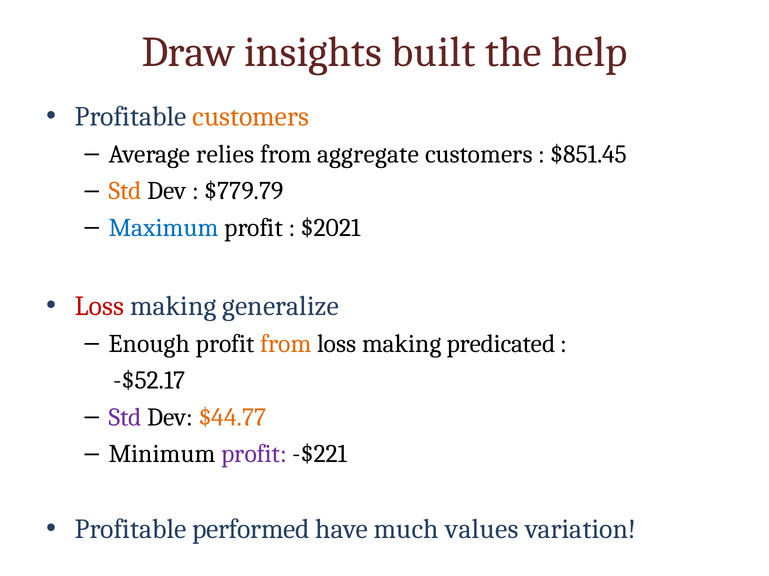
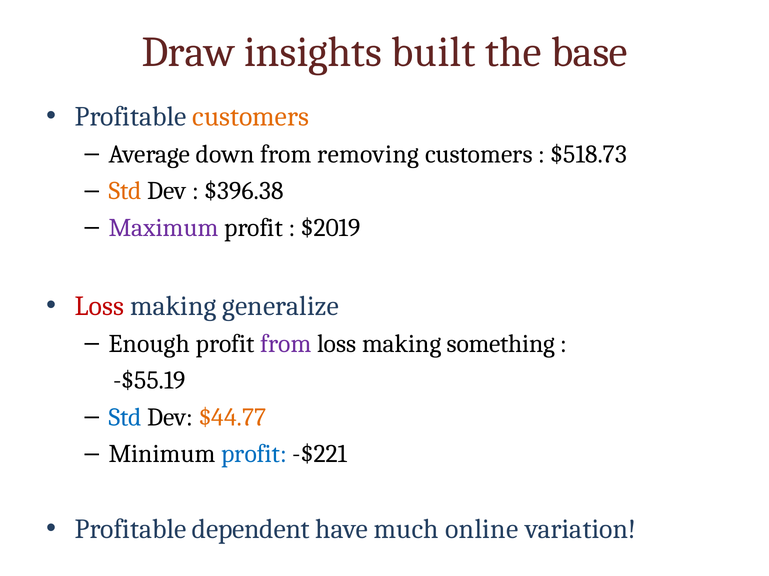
help: help -> base (589, 52)
relies: relies -> down (225, 154)
aggregate: aggregate -> removing (368, 154)
$851.45: $851.45 -> $518.73 (589, 154)
$779.79: $779.79 -> $396.38 (244, 191)
Maximum colour: blue -> purple (164, 228)
$2021: $2021 -> $2019 (331, 228)
from colour: orange -> purple (286, 344)
predicated: predicated -> something (501, 344)
-$52.17: -$52.17 -> -$55.19 (149, 381)
Std colour: purple -> blue (125, 418)
profit colour: purple -> blue (254, 454)
performed: performed -> dependent (251, 530)
values: values -> online (482, 530)
